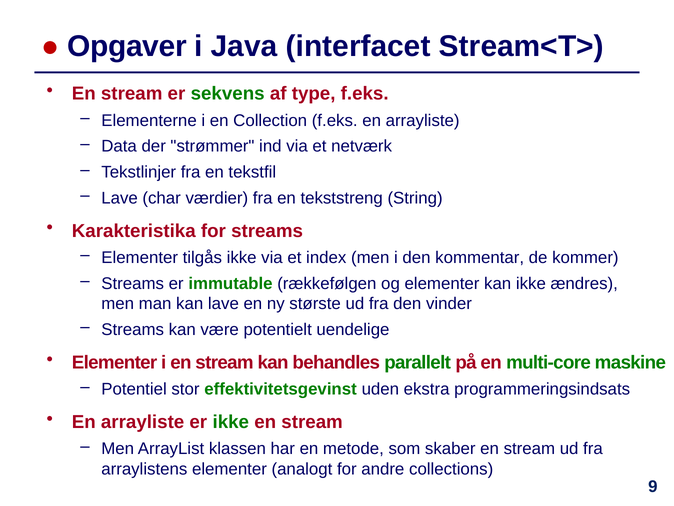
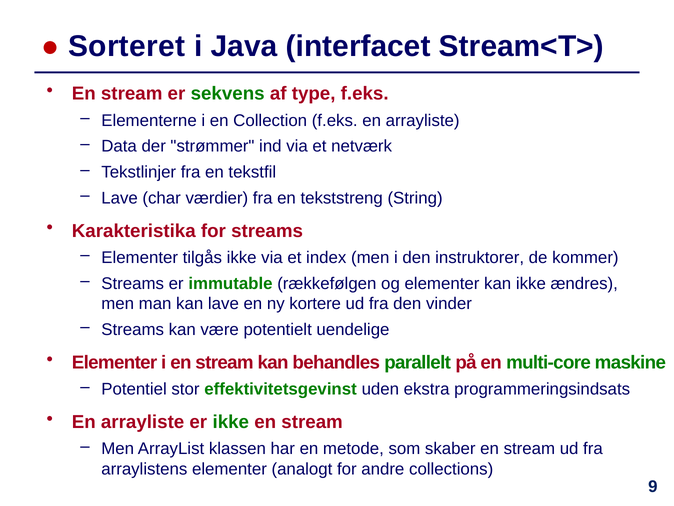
Opgaver: Opgaver -> Sorteret (127, 46)
kommentar: kommentar -> instruktorer (480, 257)
største: største -> kortere (315, 303)
